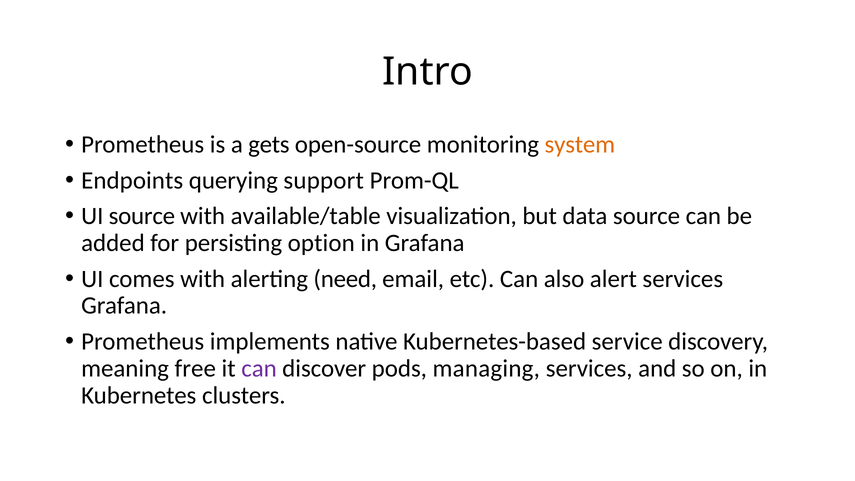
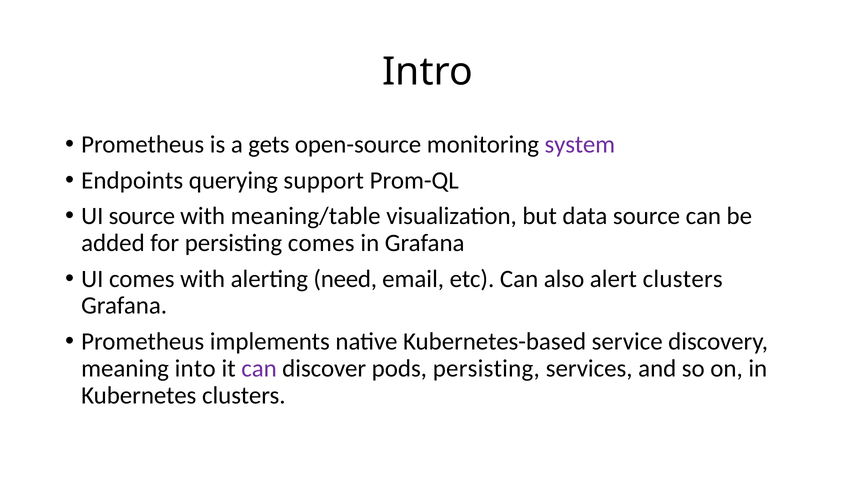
system colour: orange -> purple (580, 145)
available/table: available/table -> meaning/table (306, 216)
persisting option: option -> comes (321, 243)
alert services: services -> clusters (683, 279)
free: free -> into (195, 368)
pods managing: managing -> persisting (486, 368)
